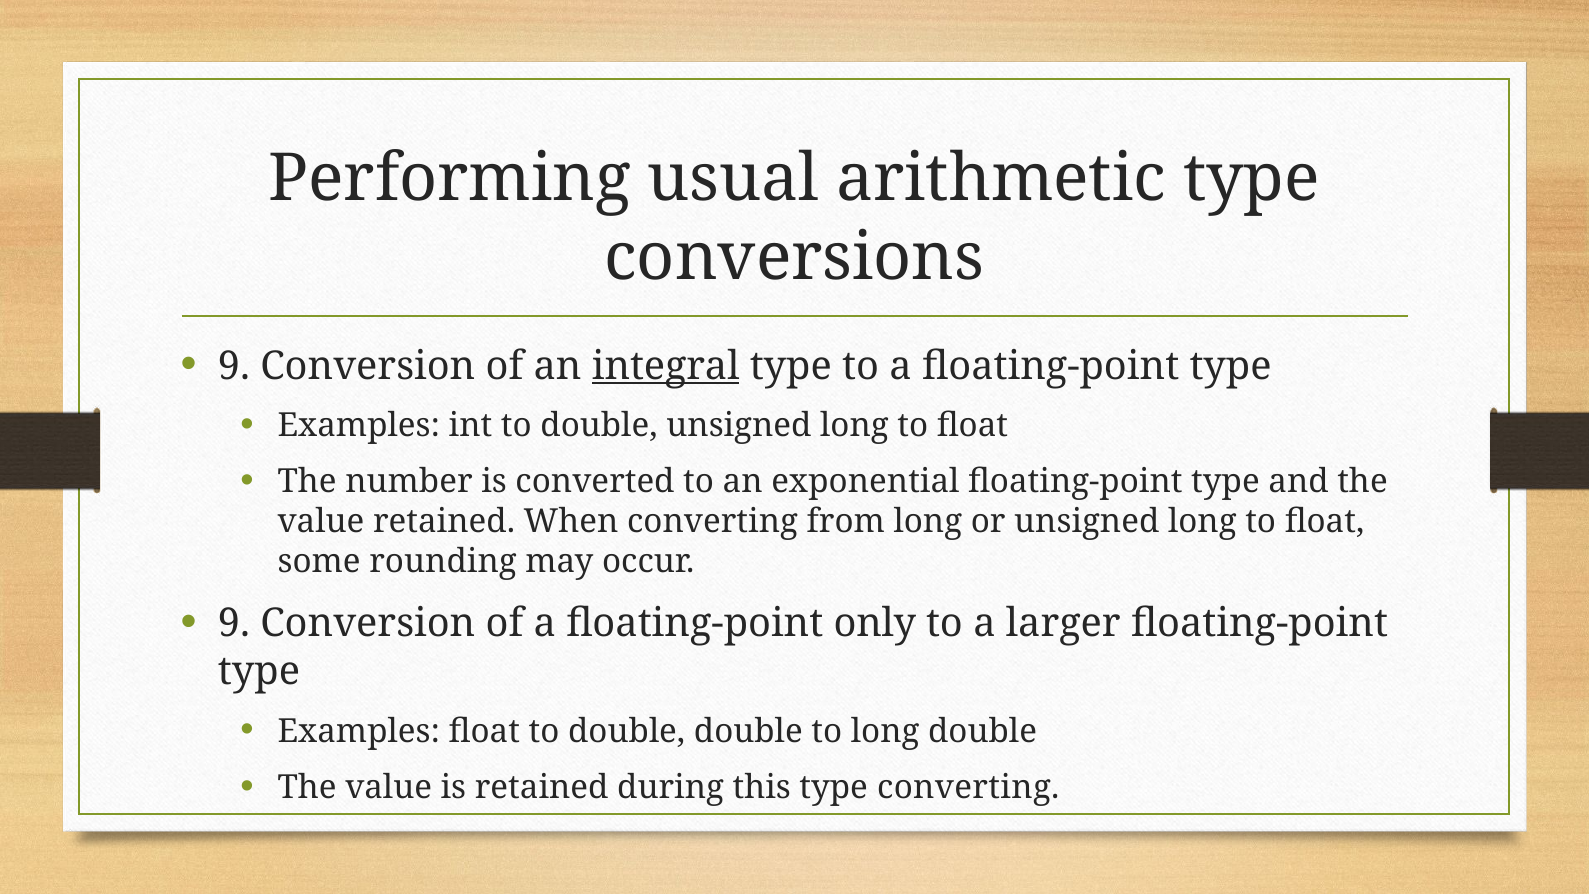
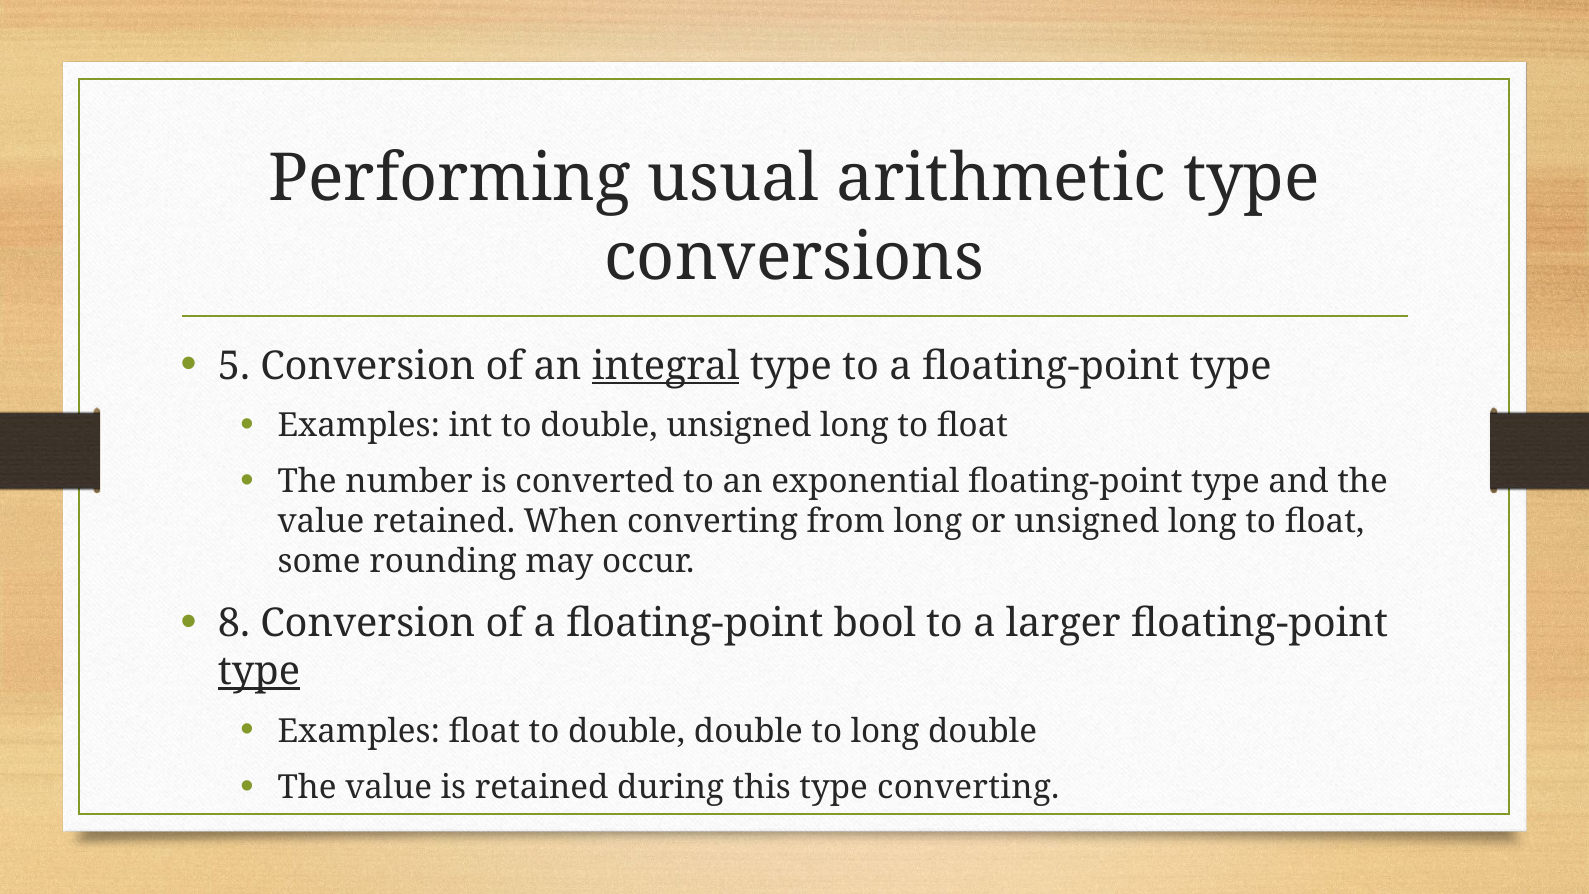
9: 9 -> 5 (234, 366)
9: 9 -> 8 (234, 623)
only: only -> bool (875, 623)
type underline: none -> present (259, 671)
